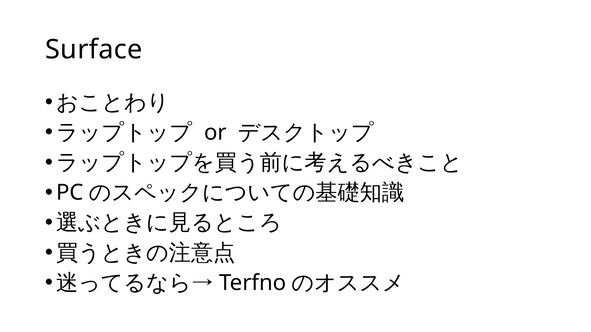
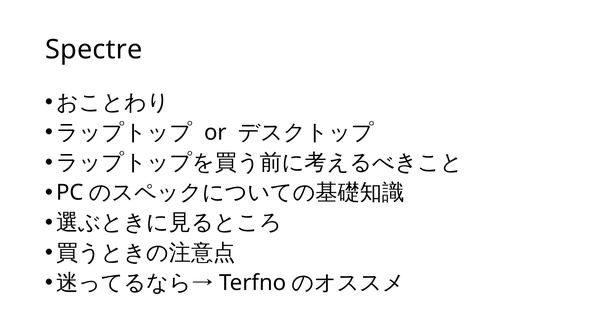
Surface: Surface -> Spectre (94, 50)
